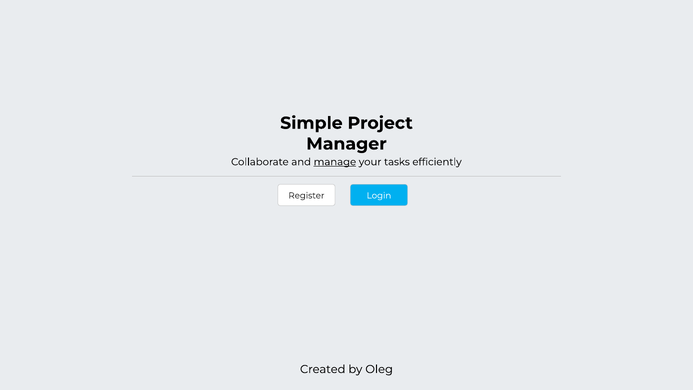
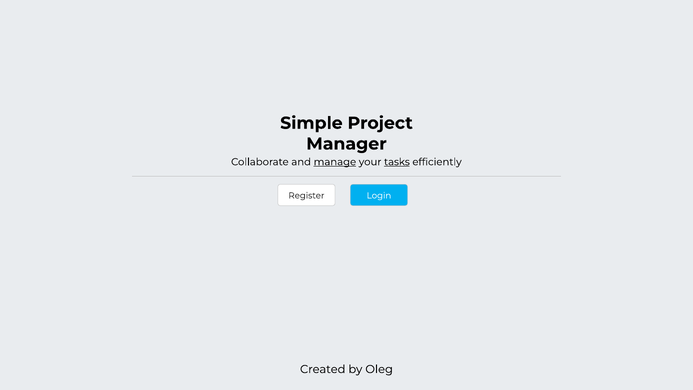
tasks underline: none -> present (397, 162)
